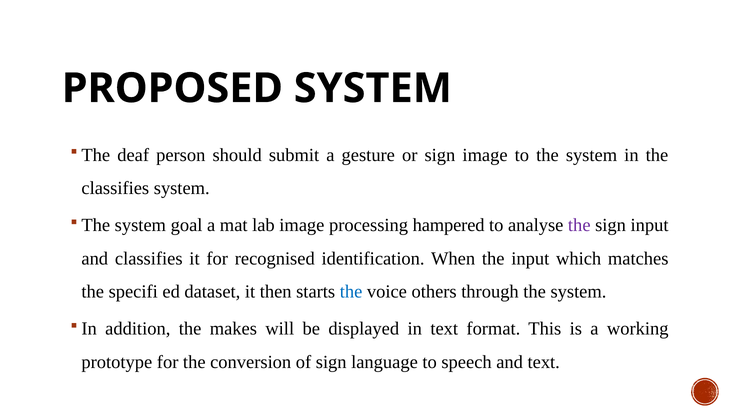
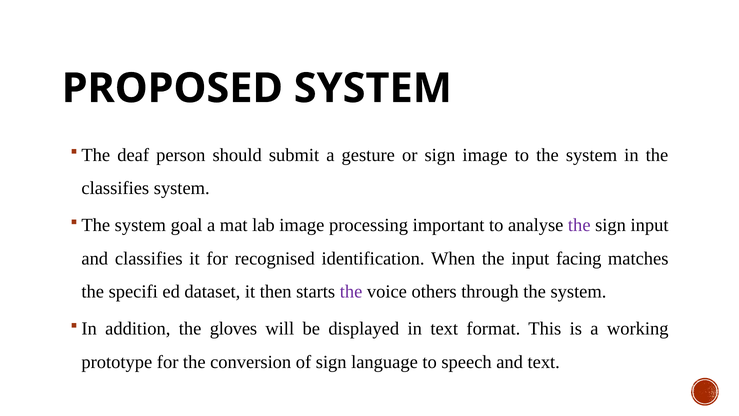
hampered: hampered -> important (449, 225)
which: which -> facing (579, 258)
the colour: blue -> purple (351, 292)
makes: makes -> gloves (233, 328)
